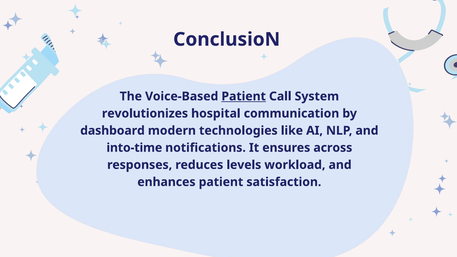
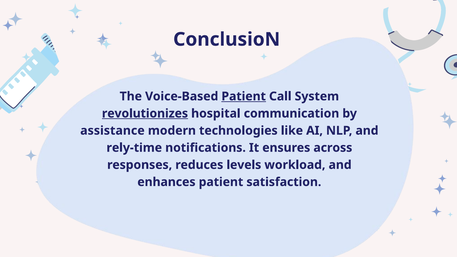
revolutionizes underline: none -> present (145, 113)
dashboard: dashboard -> assistance (112, 131)
into-time: into-time -> rely-time (134, 148)
